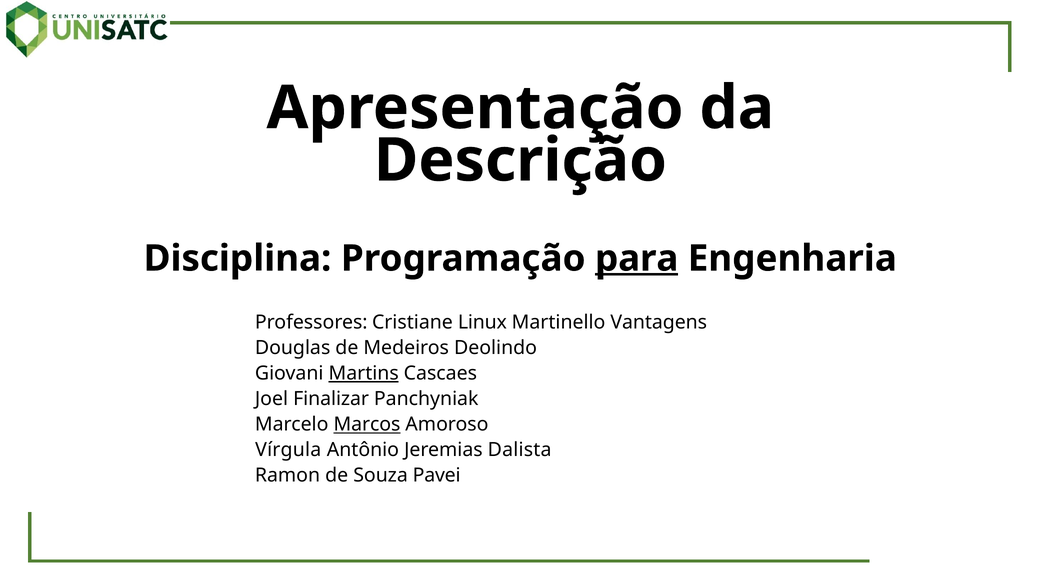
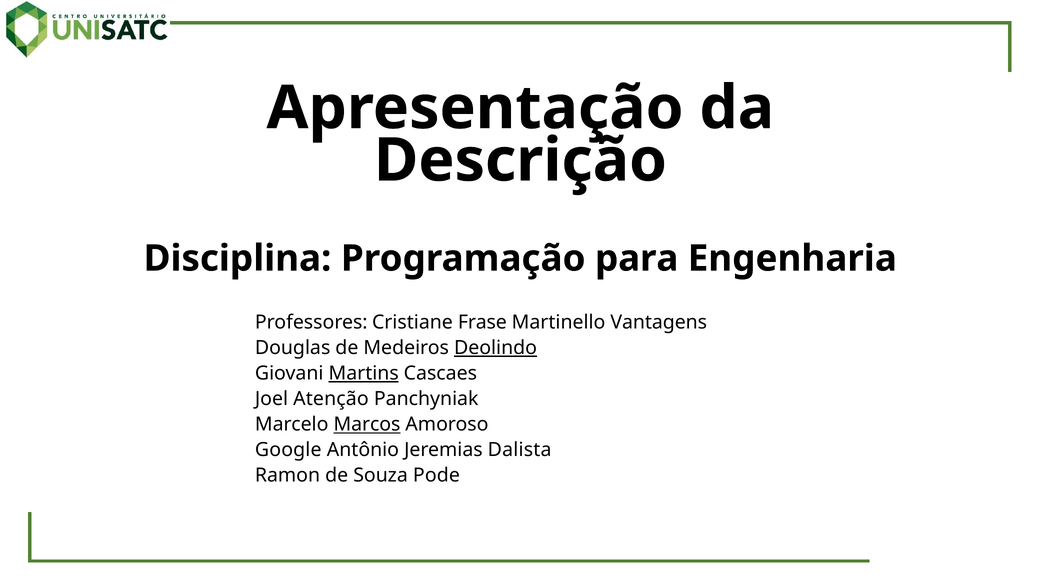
para underline: present -> none (637, 259)
Linux: Linux -> Frase (482, 323)
Deolindo underline: none -> present (496, 348)
Finalizar: Finalizar -> Atenção (331, 399)
Vírgula: Vírgula -> Google (288, 450)
Pavei: Pavei -> Pode (436, 476)
